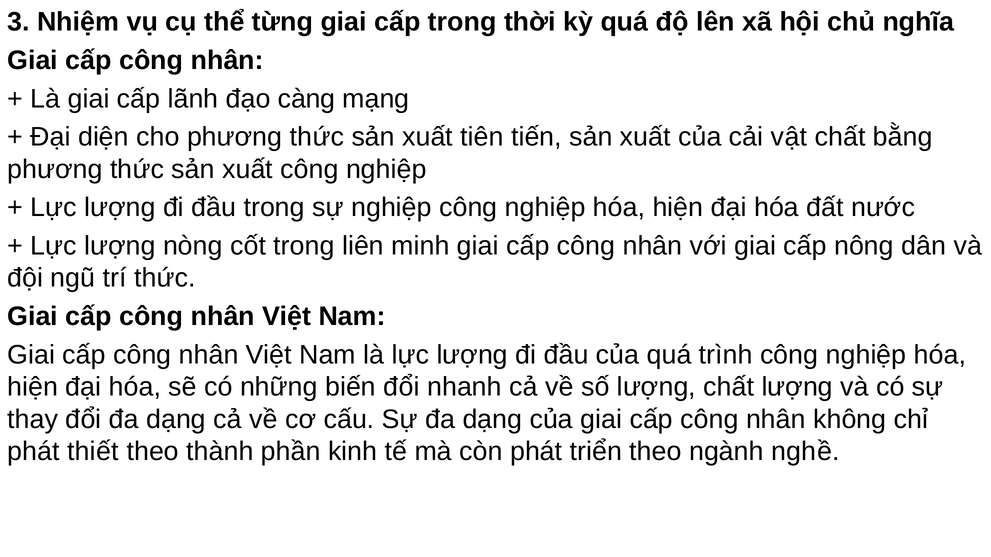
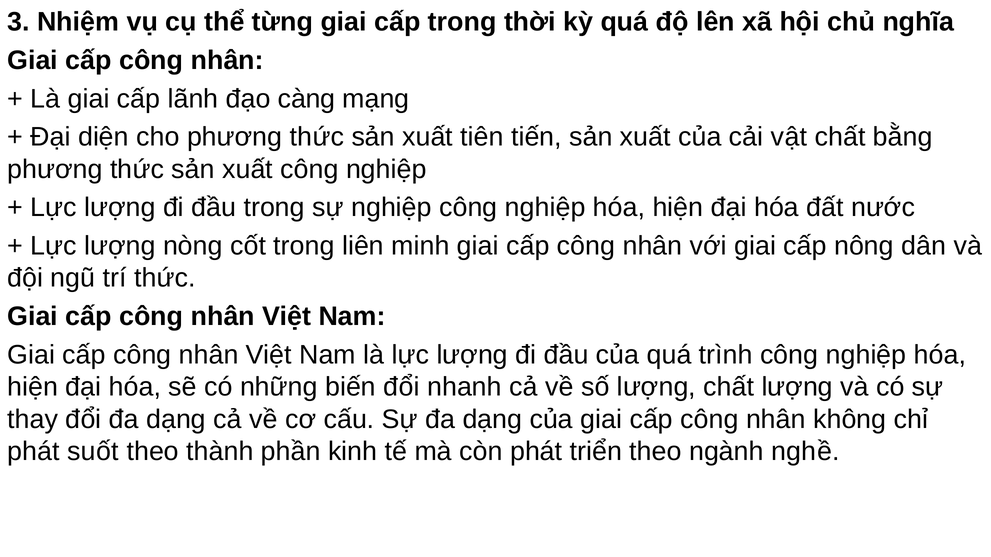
thiết: thiết -> suốt (93, 452)
